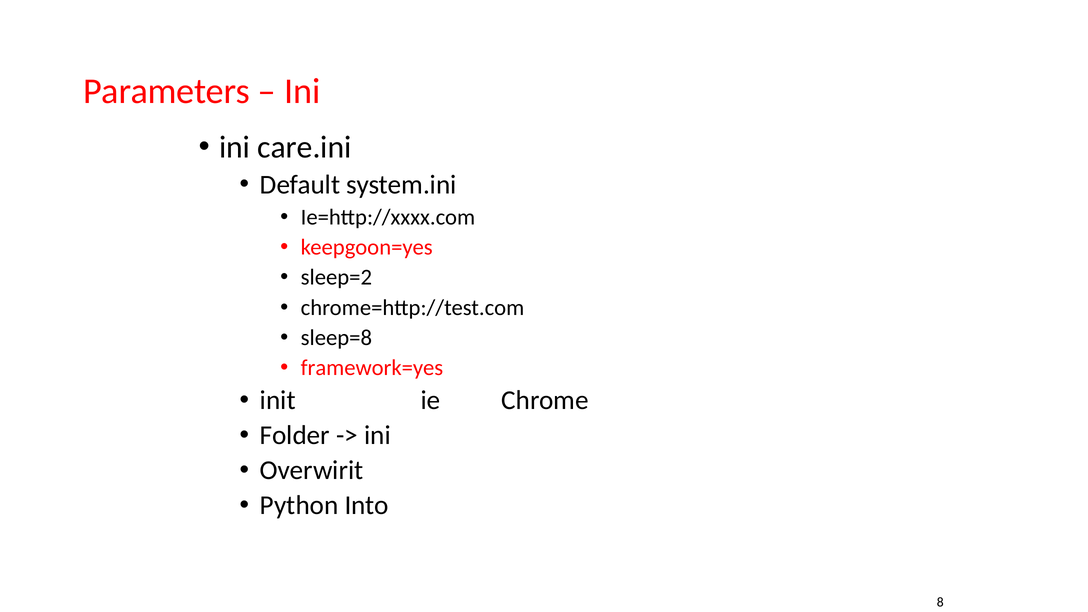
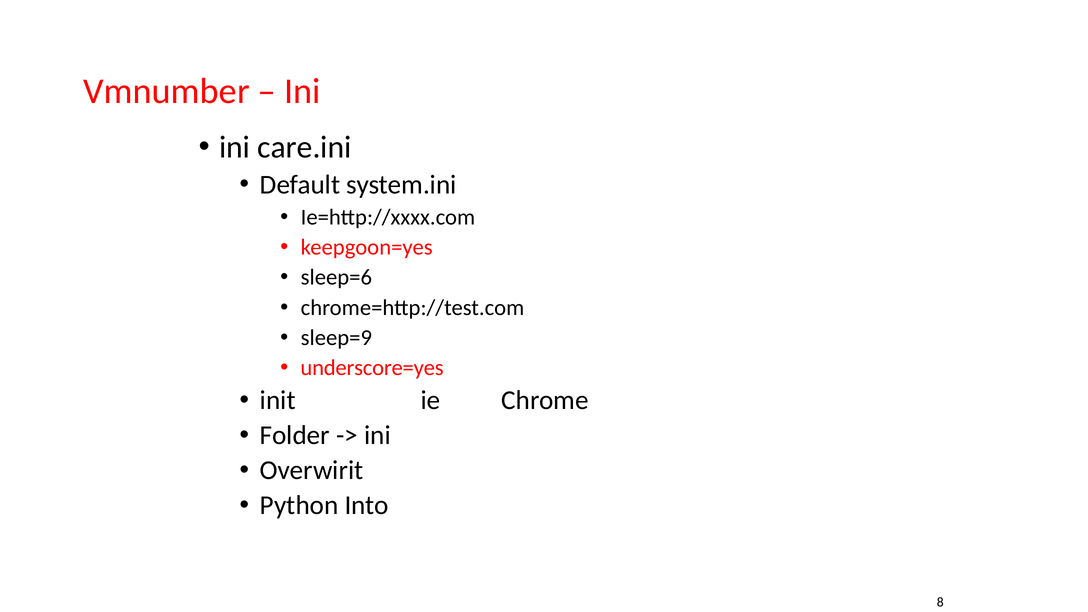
Parameters: Parameters -> Vmnumber (166, 91)
sleep=2: sleep=2 -> sleep=6 (336, 277)
sleep=8: sleep=8 -> sleep=9 (336, 338)
framework=yes: framework=yes -> underscore=yes (372, 368)
